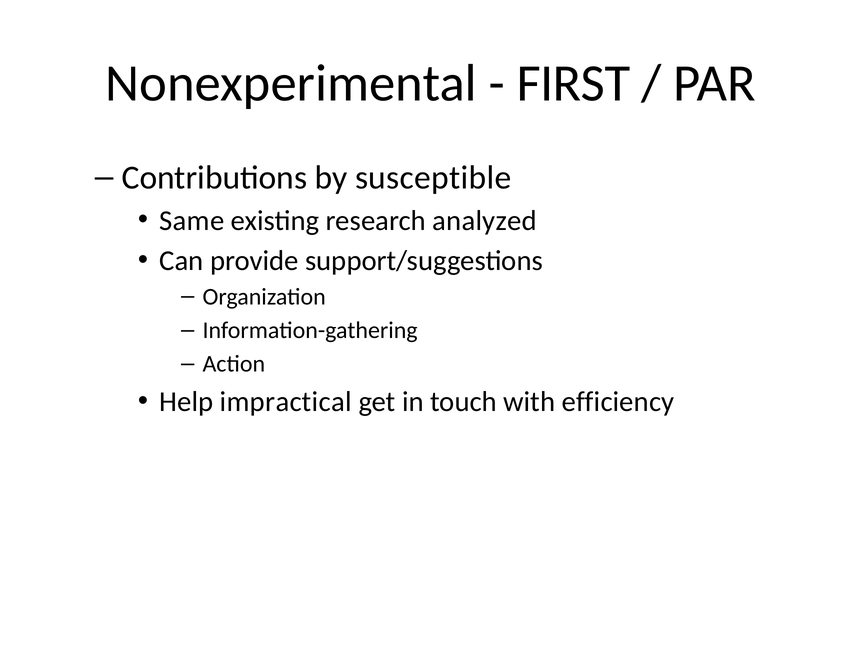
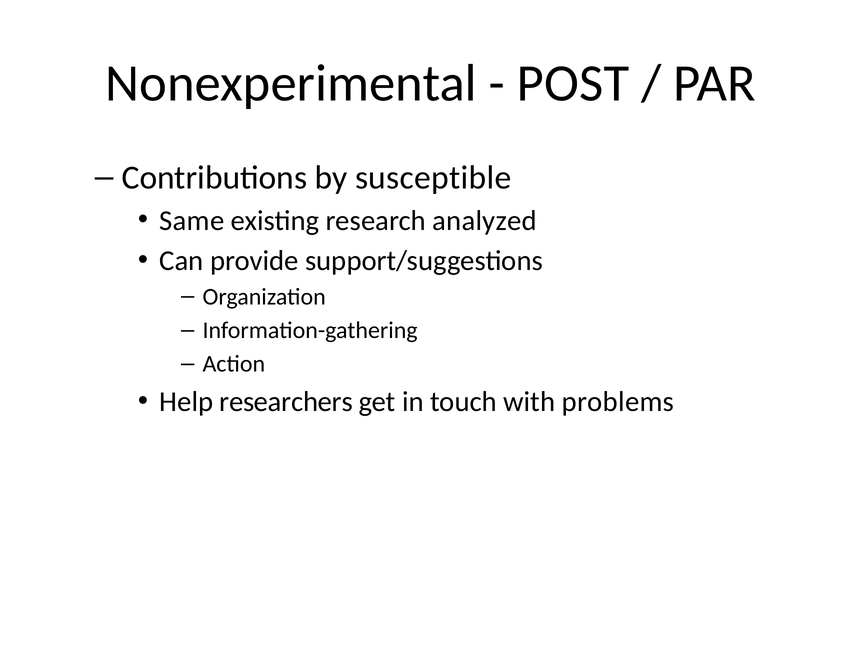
FIRST: FIRST -> POST (573, 83)
impractical: impractical -> researchers (286, 401)
efficiency: efficiency -> problems (618, 401)
